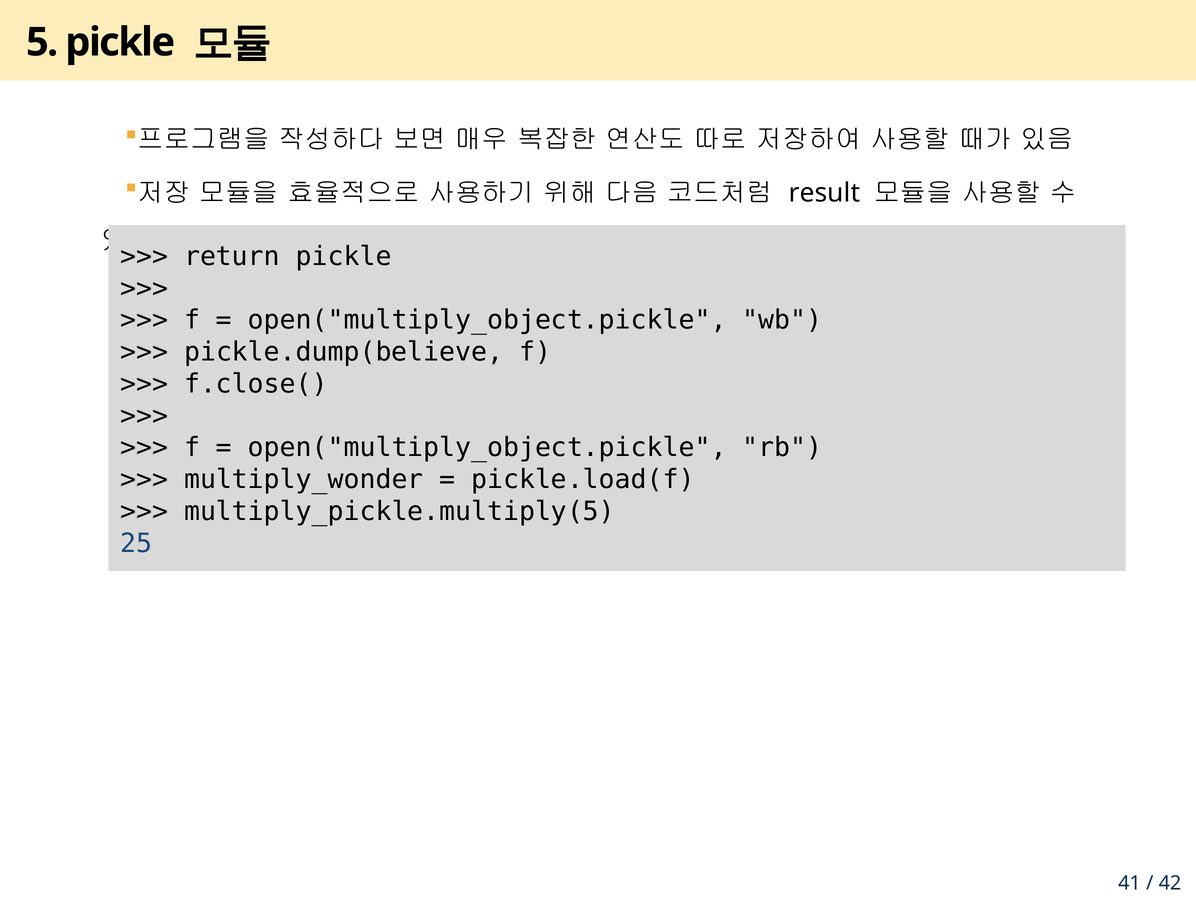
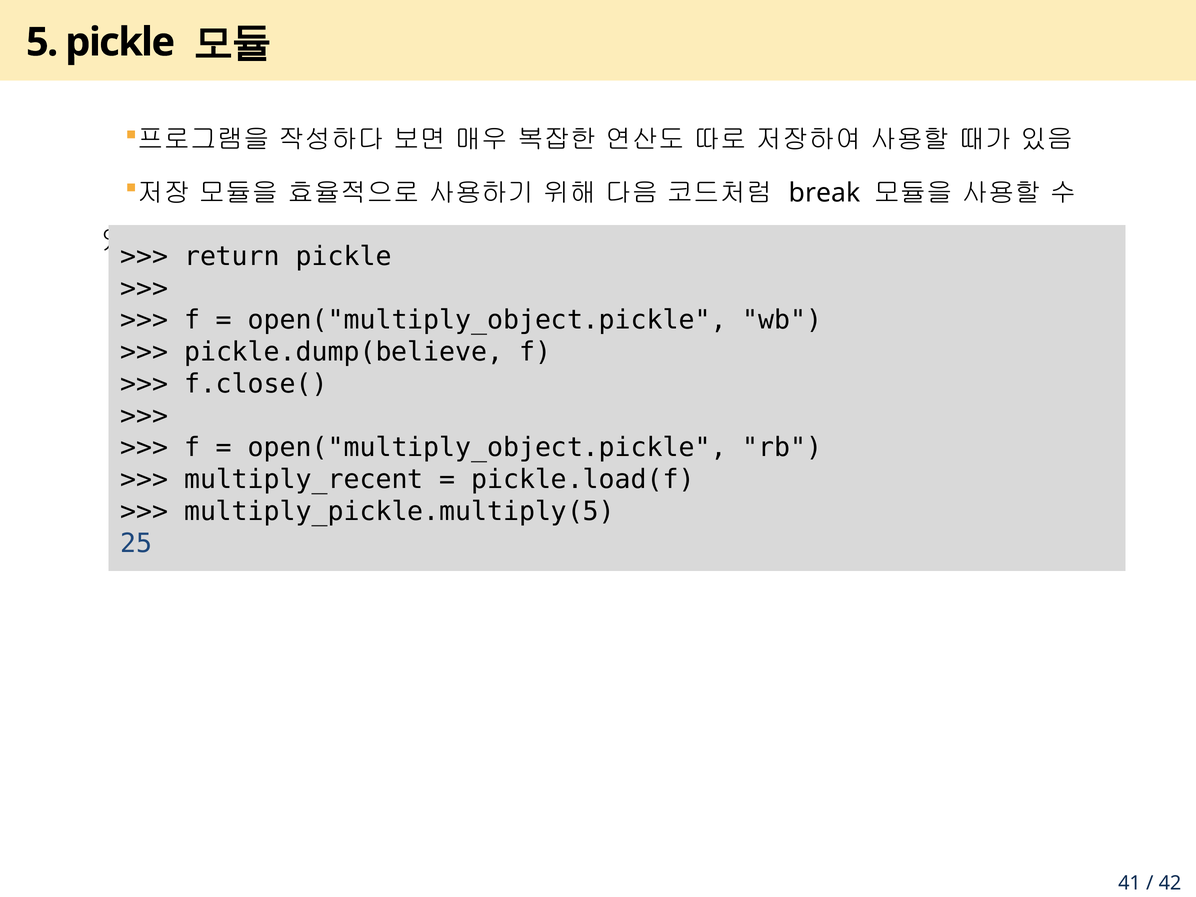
result: result -> break (824, 193)
multiply_wonder: multiply_wonder -> multiply_recent (304, 480)
